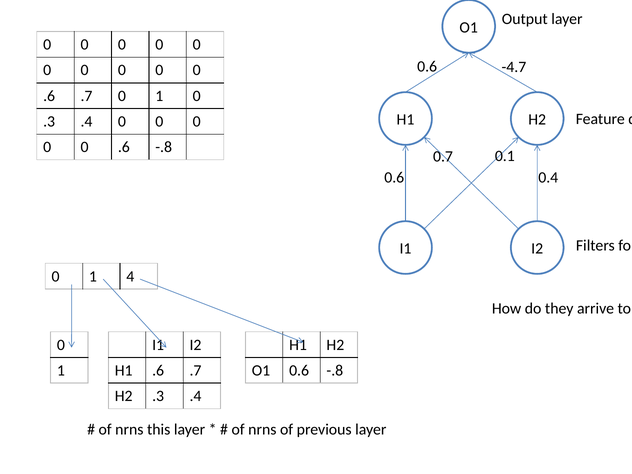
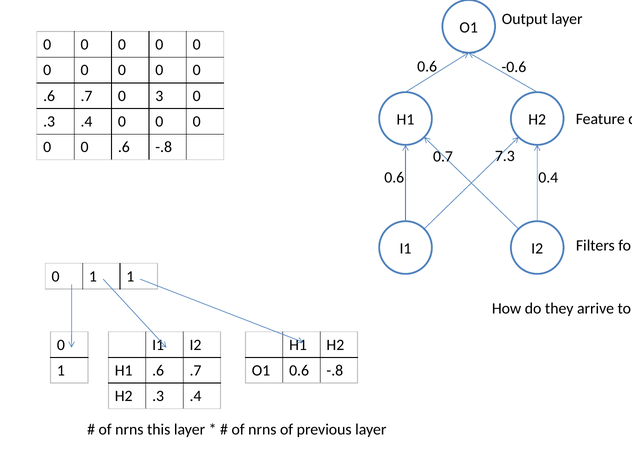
-4.7: -4.7 -> -0.6 (514, 67)
.7 0 1: 1 -> 3 (159, 96)
0.1: 0.1 -> 7.3 (505, 156)
1 4: 4 -> 1 (130, 276)
